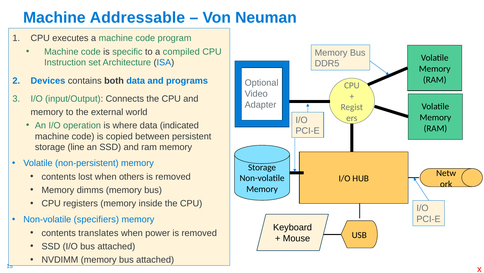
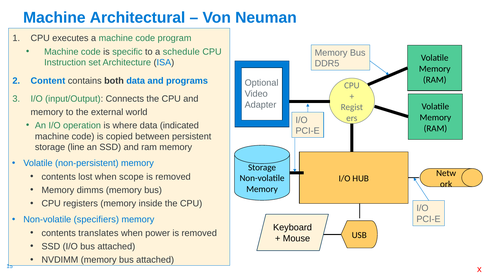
Addressable: Addressable -> Architectural (138, 18)
compiled: compiled -> schedule (181, 52)
Devices: Devices -> Content (48, 81)
others: others -> scope (131, 176)
